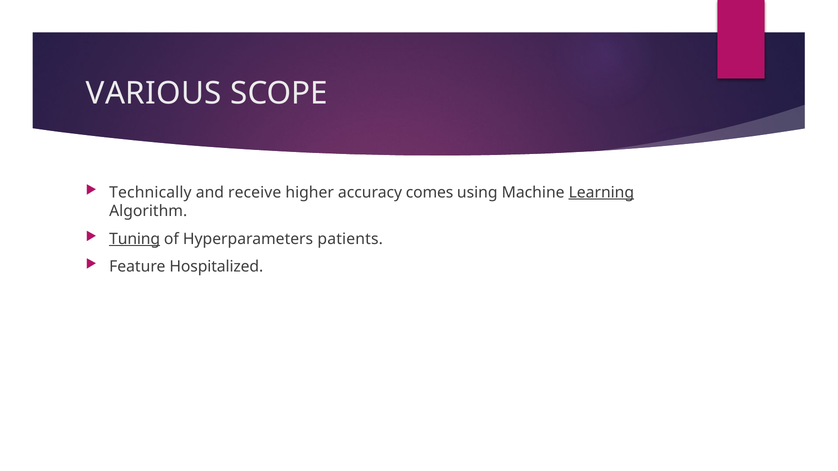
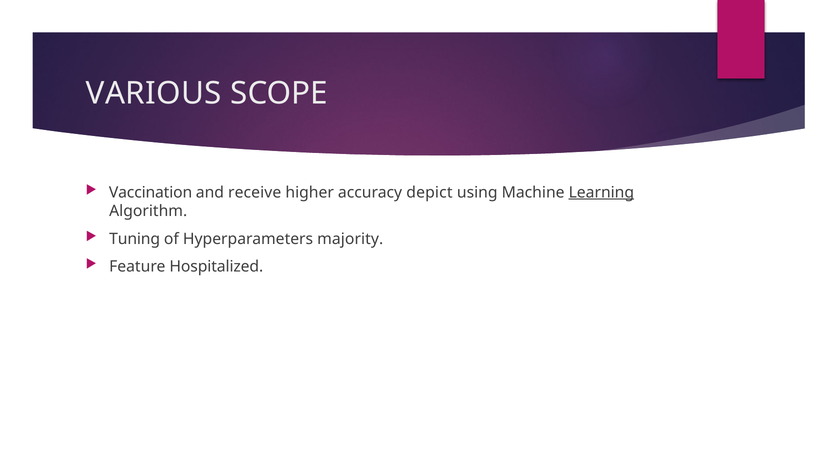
Technically: Technically -> Vaccination (151, 193)
comes: comes -> depict (429, 193)
Tuning underline: present -> none (135, 239)
patients: patients -> majority (350, 239)
